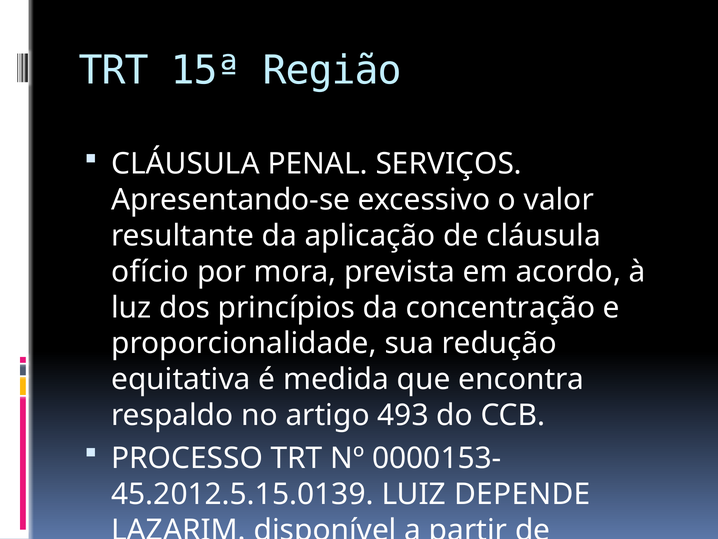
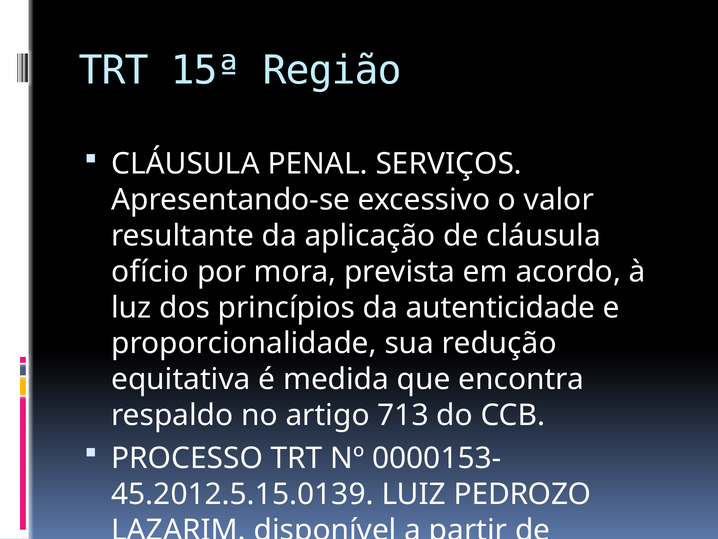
concentração: concentração -> autenticidade (501, 307)
493: 493 -> 713 (403, 415)
DEPENDE: DEPENDE -> PEDROZO (523, 494)
